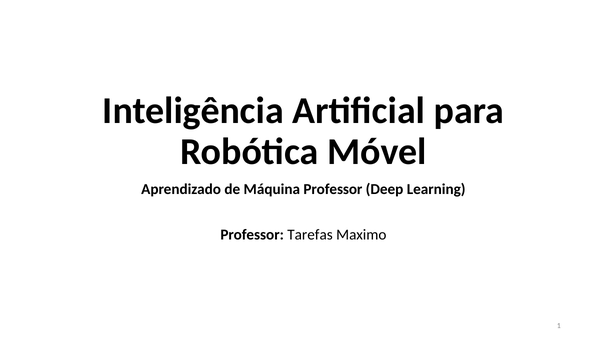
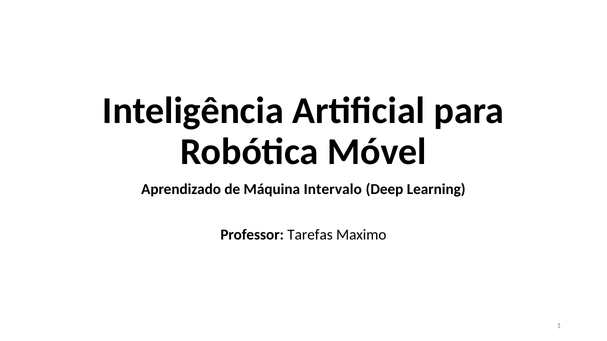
Máquina Professor: Professor -> Intervalo (333, 190)
